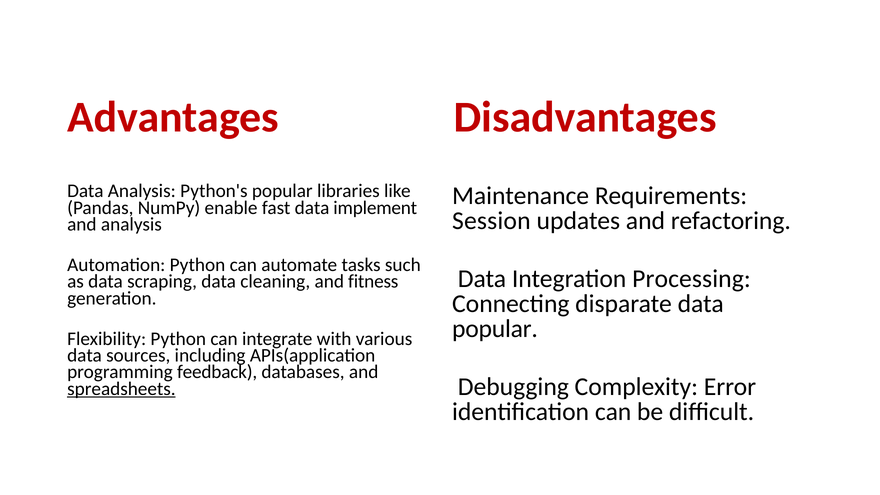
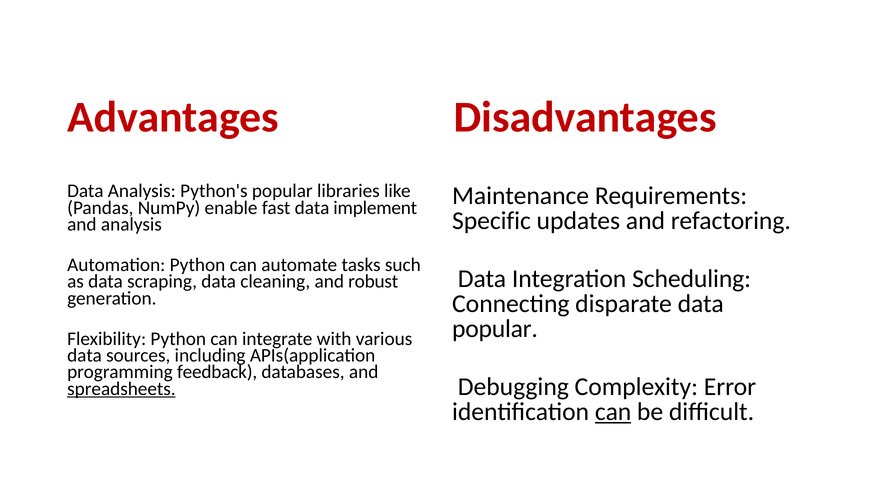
Session: Session -> Specific (491, 221)
Processing: Processing -> Scheduling (692, 279)
fitness: fitness -> robust (373, 282)
can underline: none -> present (613, 412)
